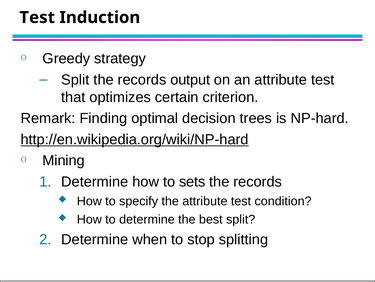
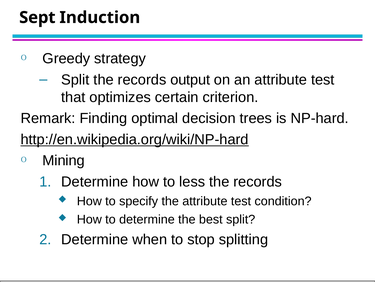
Test: Test -> Sept (37, 17)
sets: sets -> less (192, 181)
